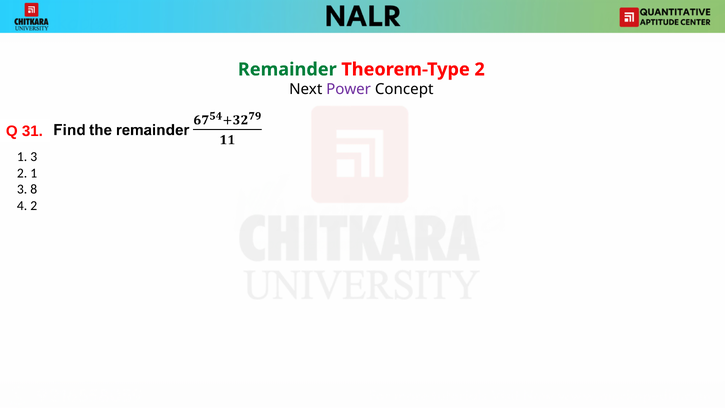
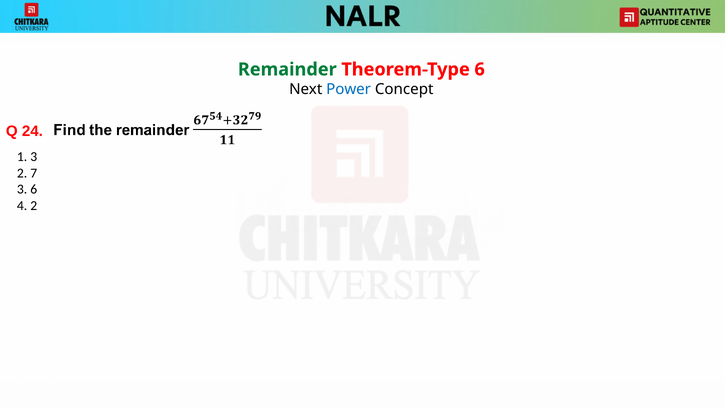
Theorem-Type 2: 2 -> 6 (480, 69)
Power colour: purple -> blue (349, 89)
31: 31 -> 24 (32, 131)
2 1: 1 -> 7 (34, 173)
3 8: 8 -> 6 (34, 189)
